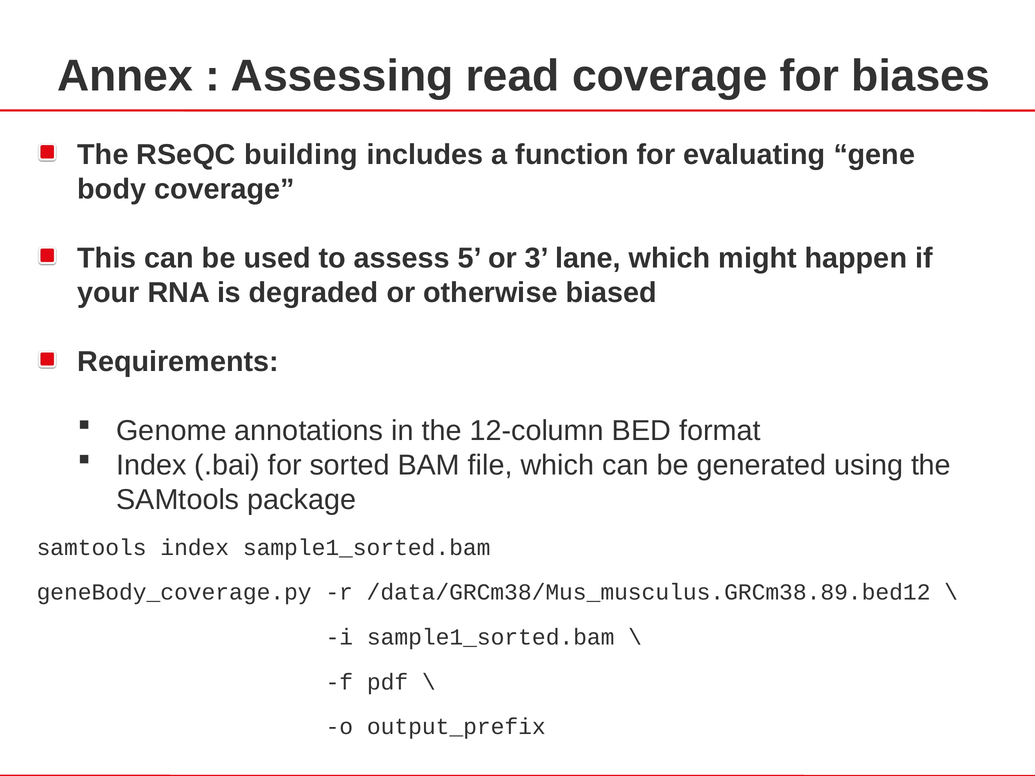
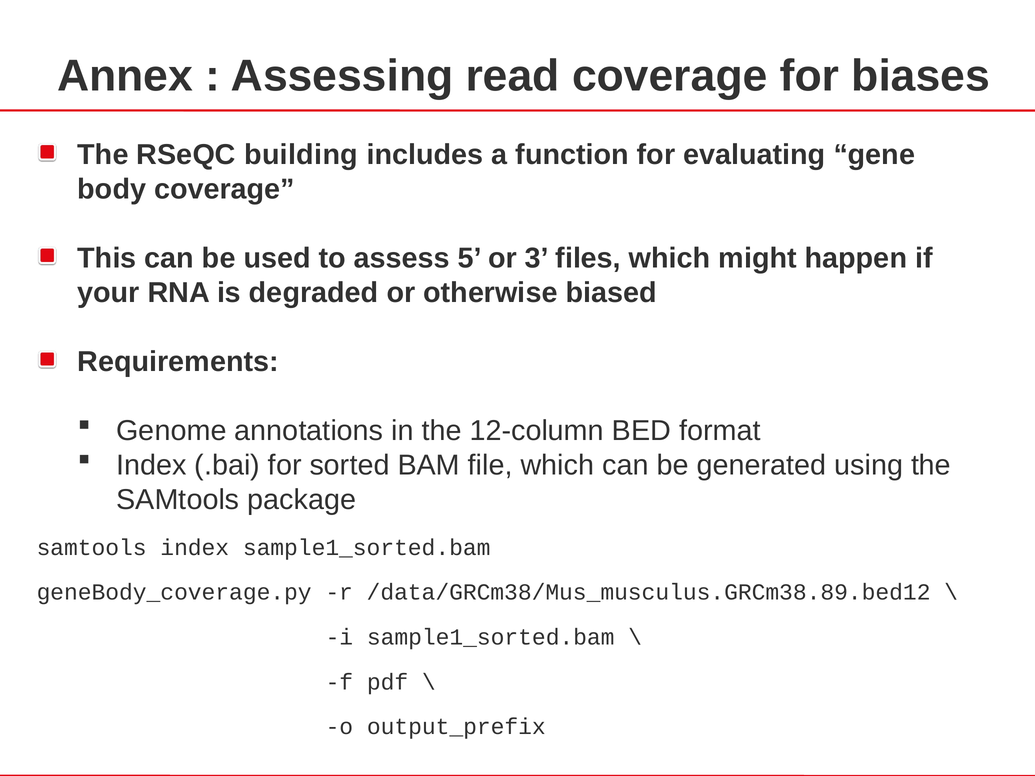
lane: lane -> files (588, 258)
